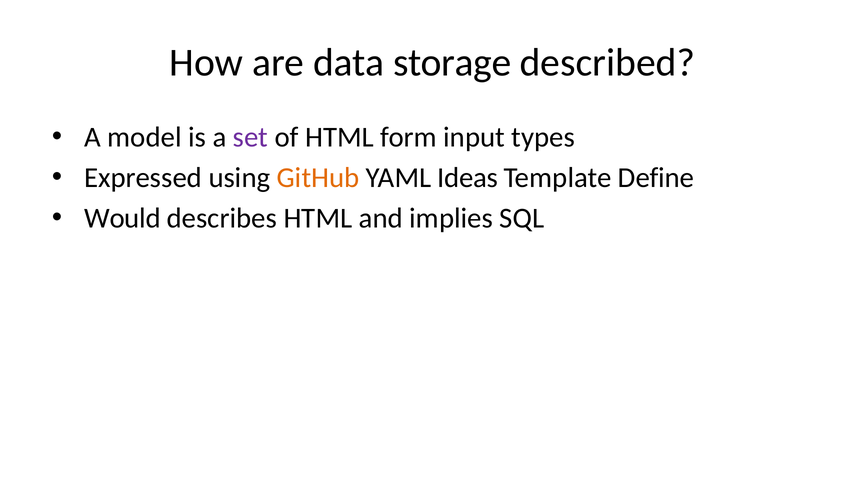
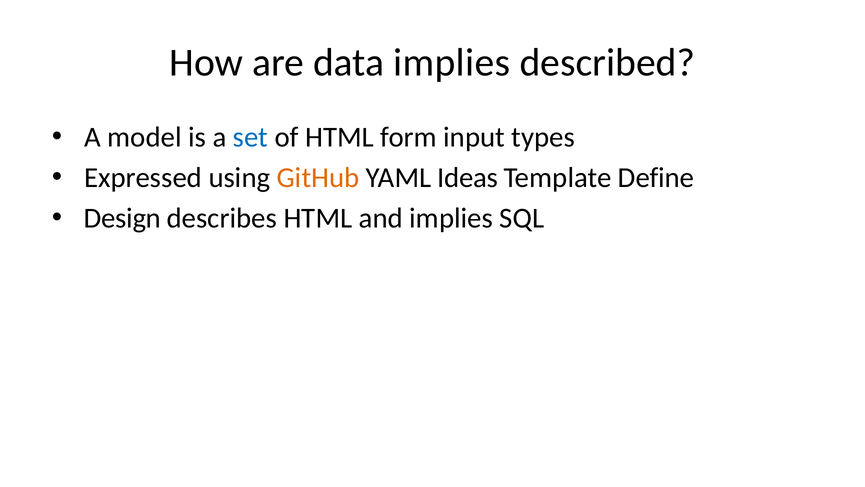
data storage: storage -> implies (452, 63)
set colour: purple -> blue (251, 137)
Would: Would -> Design (122, 218)
